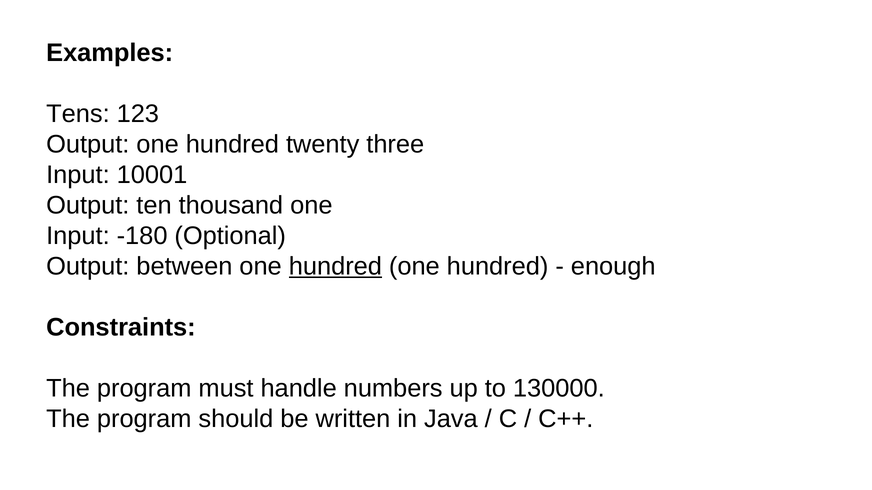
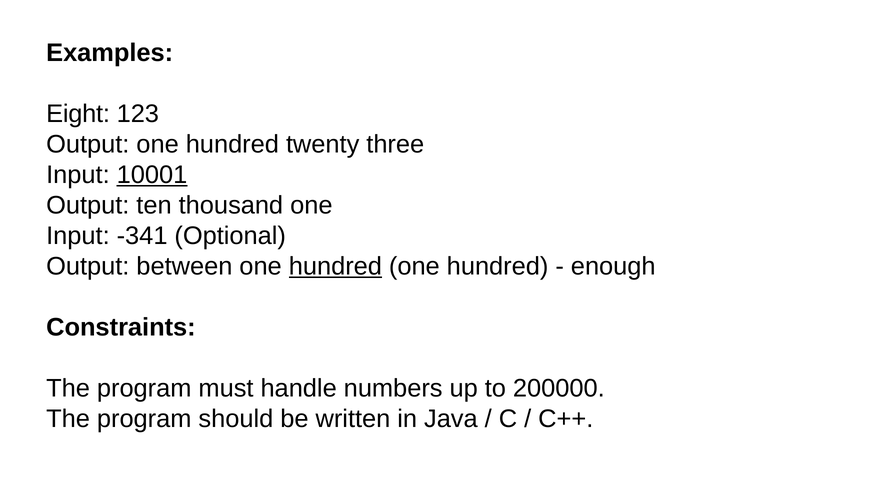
Tens: Tens -> Eight (78, 114)
10001 underline: none -> present (152, 175)
-180: -180 -> -341 (142, 236)
130000: 130000 -> 200000 (559, 389)
